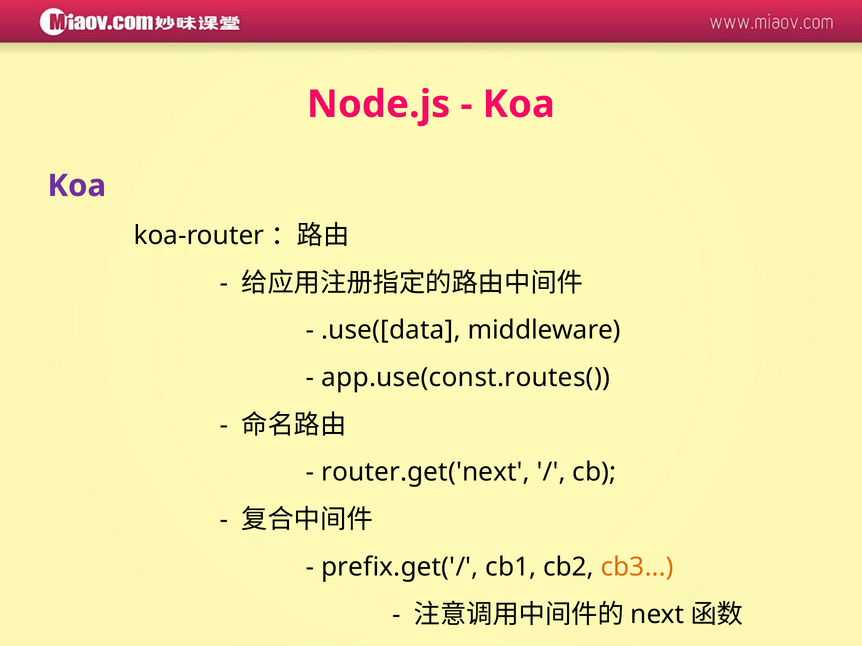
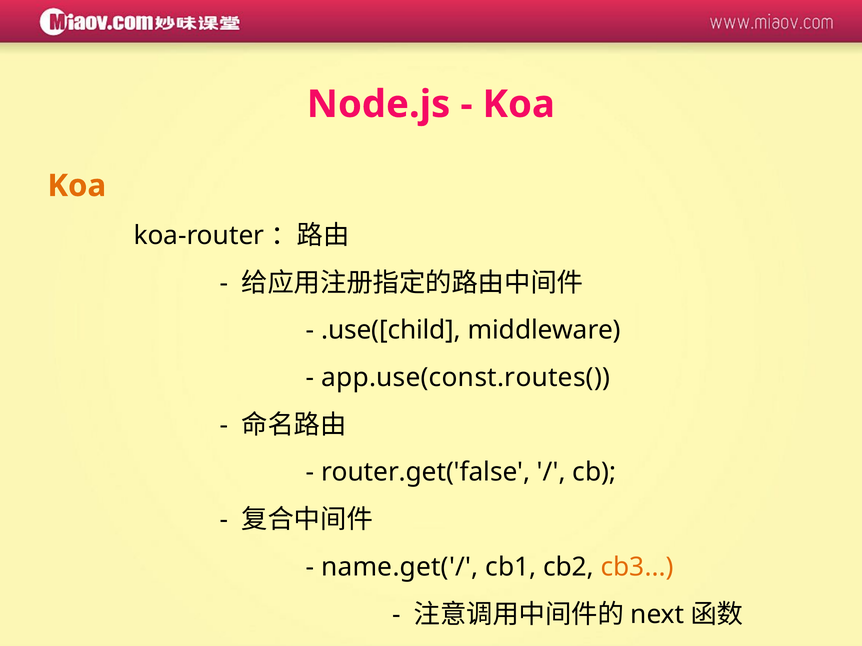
Koa colour: purple -> orange (77, 186)
.use([data: .use([data -> .use([child (391, 331)
router.get('next: router.get('next -> router.get('false (426, 473)
prefix.get('/: prefix.get('/ -> name.get('/ (400, 567)
